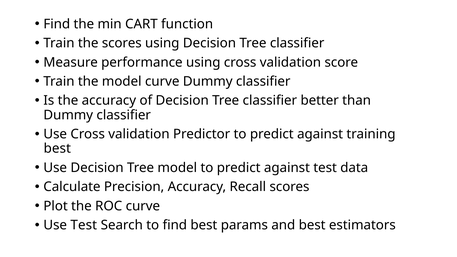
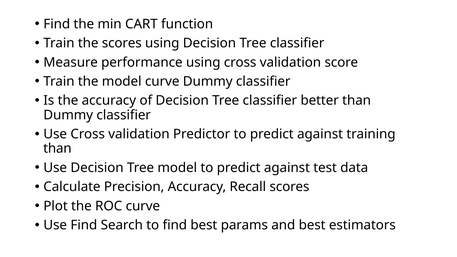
best: best -> than (57, 149)
Use Test: Test -> Find (84, 225)
